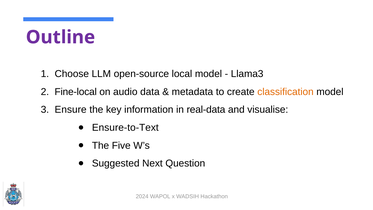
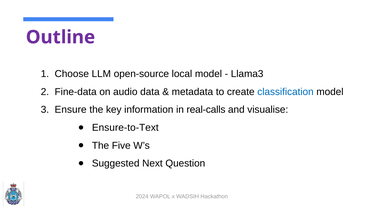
Fine-local: Fine-local -> Fine-data (76, 92)
classification colour: orange -> blue (285, 92)
real-data: real-data -> real-calls (206, 110)
